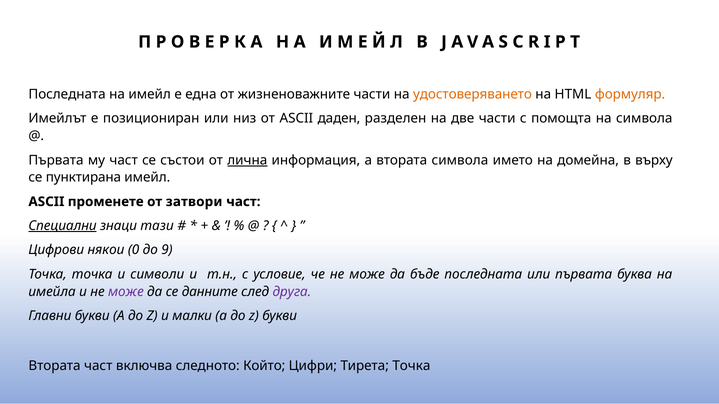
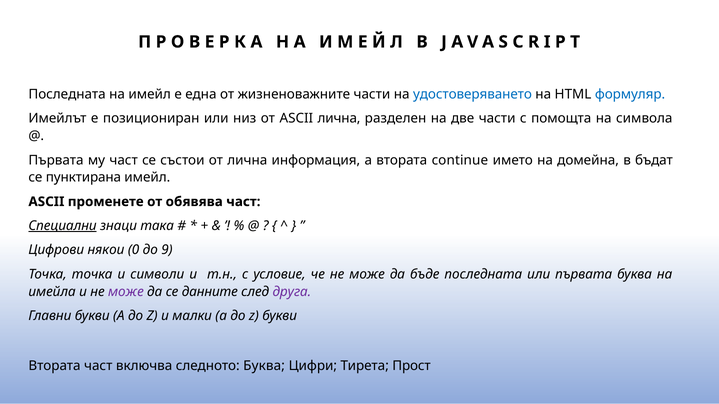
удостоверяването colour: orange -> blue (473, 94)
формуляр colour: orange -> blue (630, 94)
ASCII даден: даден -> лична (339, 119)
лична underline: present -> none (247, 160)
втората символа: символа -> continue (460, 160)
върху: върху -> бъдат (654, 160)
затвори: затвори -> обявява (194, 202)
тази: тази -> така (157, 226)
следното Който: Който -> Буква (264, 366)
Тирета Точка: Точка -> Прост (411, 366)
